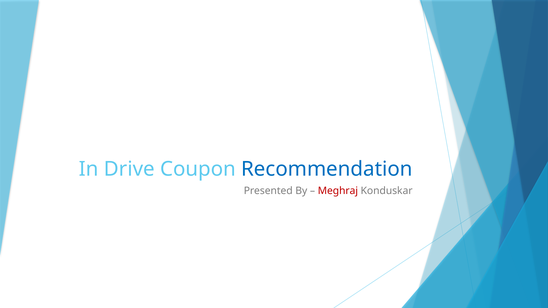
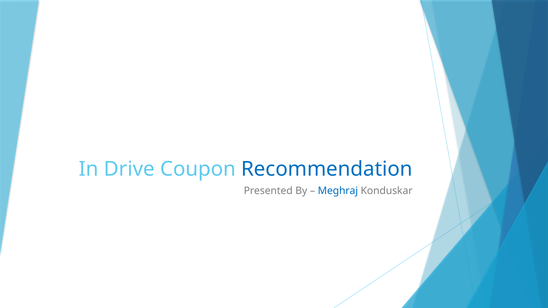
Meghraj colour: red -> blue (338, 191)
